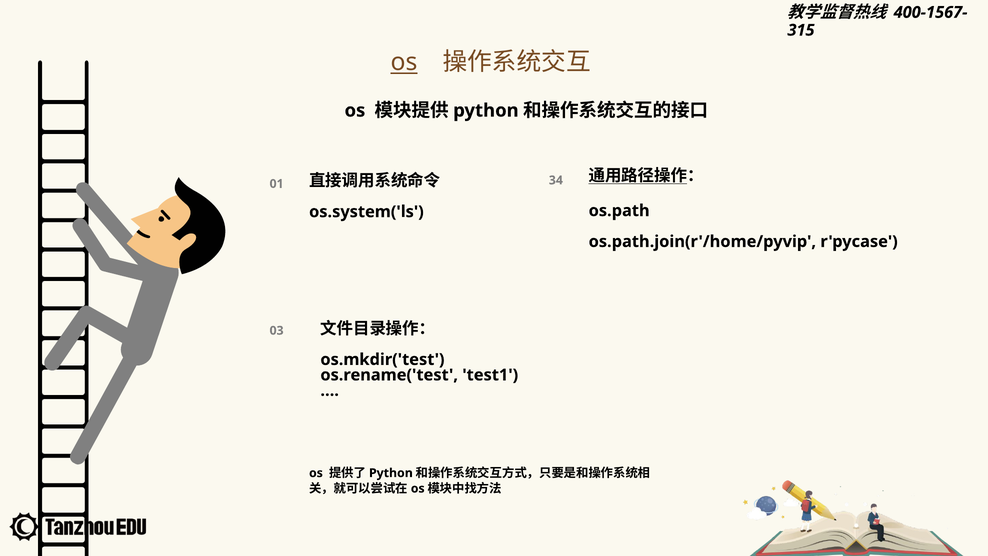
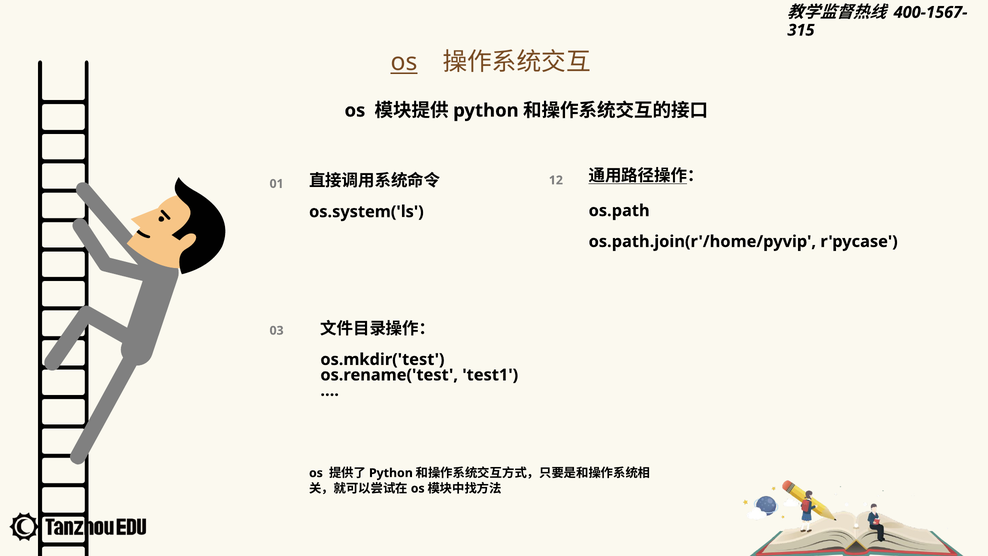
34: 34 -> 12 (556, 180)
